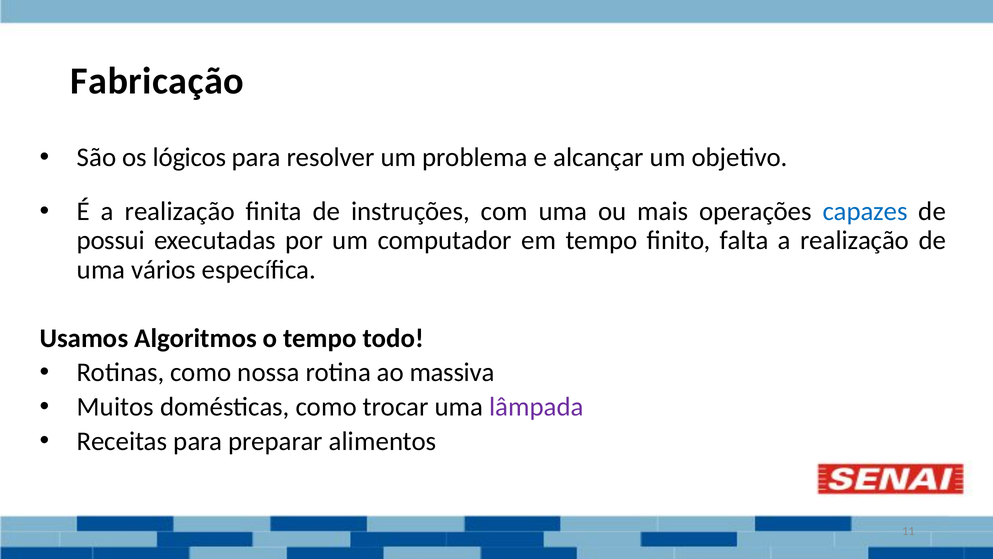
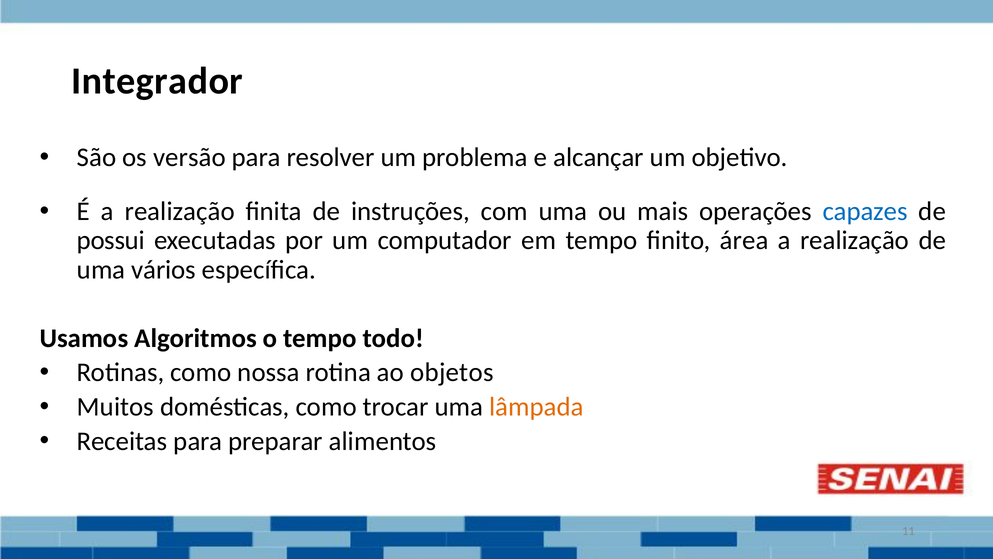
Fabricação: Fabricação -> Integrador (157, 81)
lógicos: lógicos -> versão (189, 157)
falta: falta -> área (744, 240)
massiva: massiva -> objetos (452, 372)
lâmpada colour: purple -> orange (536, 407)
